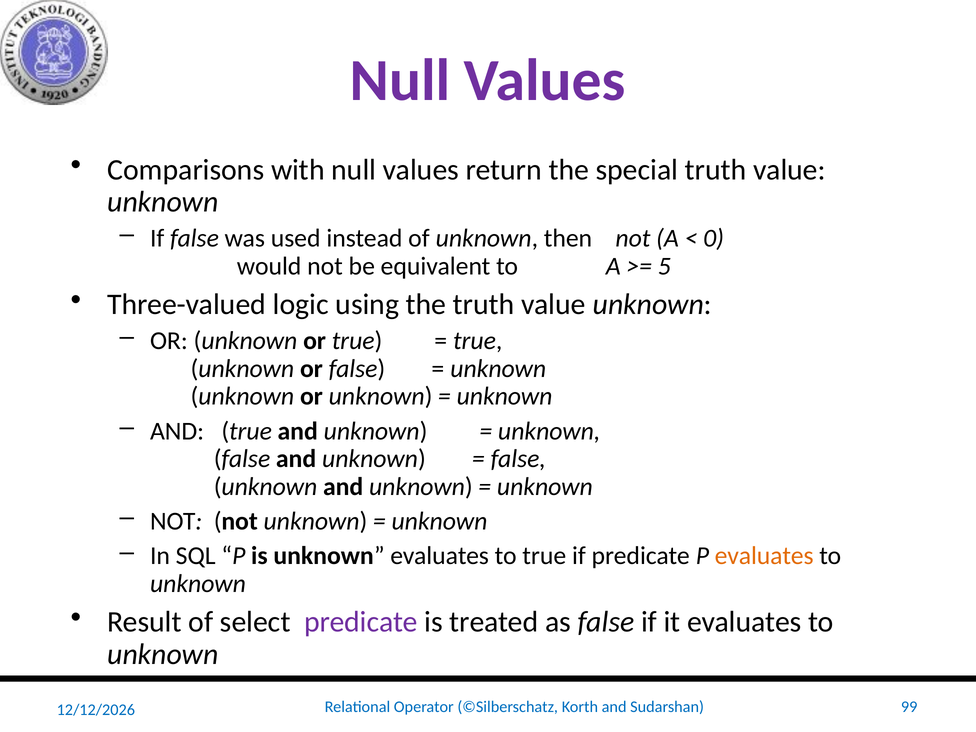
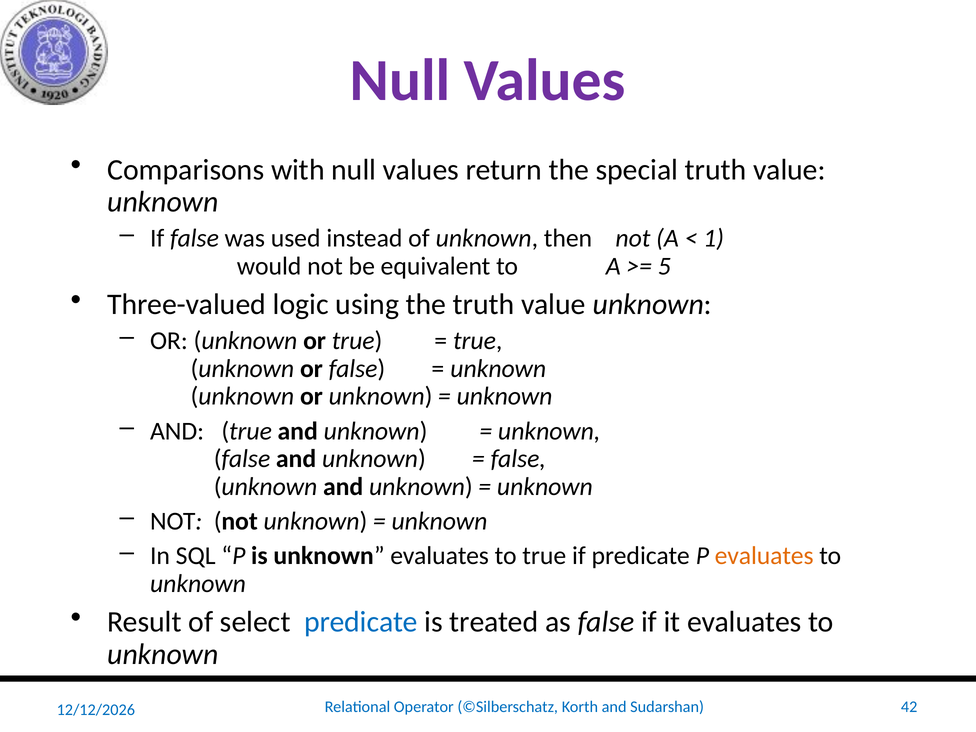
0: 0 -> 1 (714, 238)
predicate colour: purple -> blue (361, 622)
99: 99 -> 42 (909, 707)
